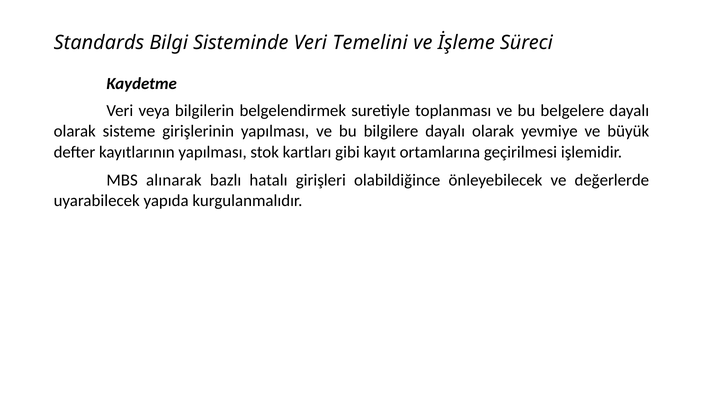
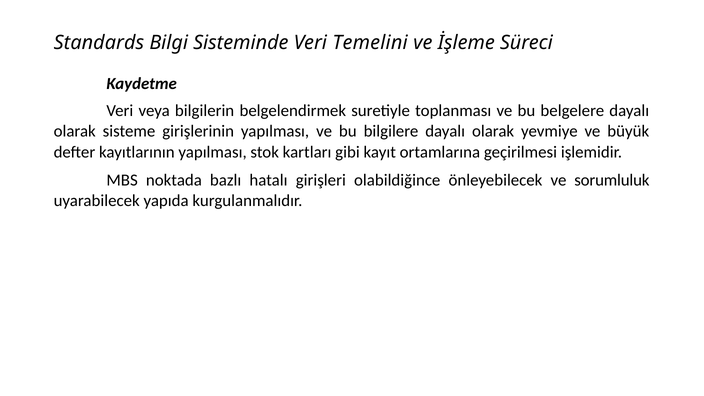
alınarak: alınarak -> noktada (174, 180)
değerlerde: değerlerde -> sorumluluk (612, 180)
